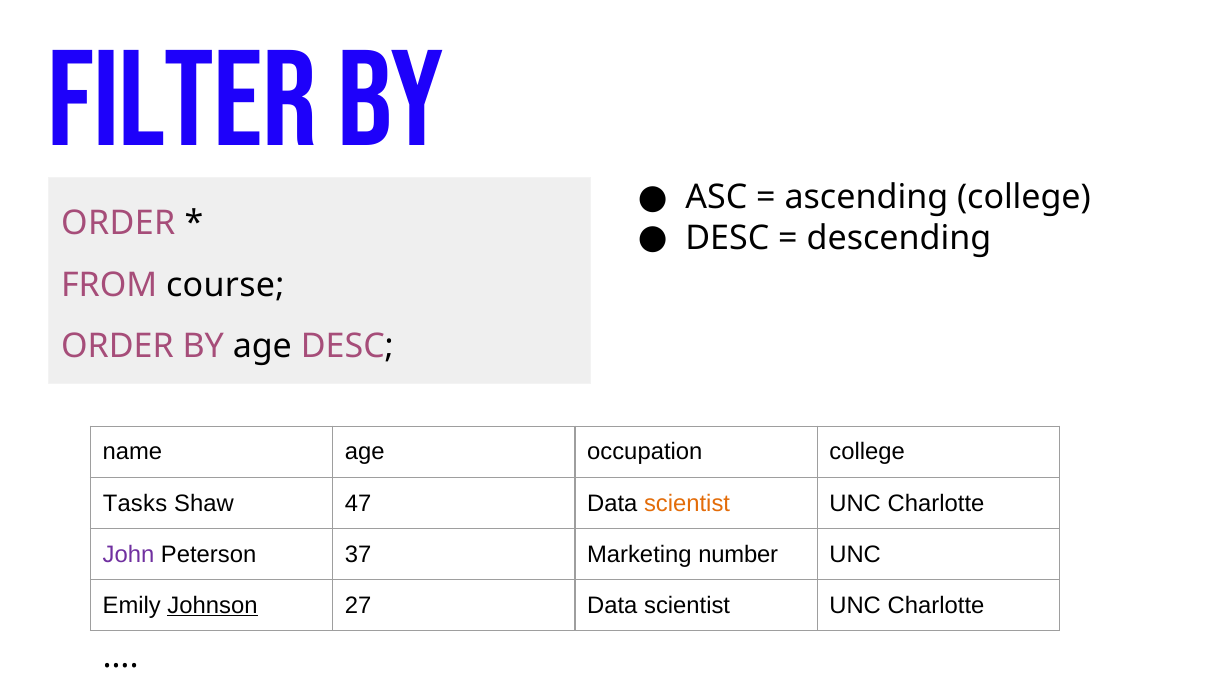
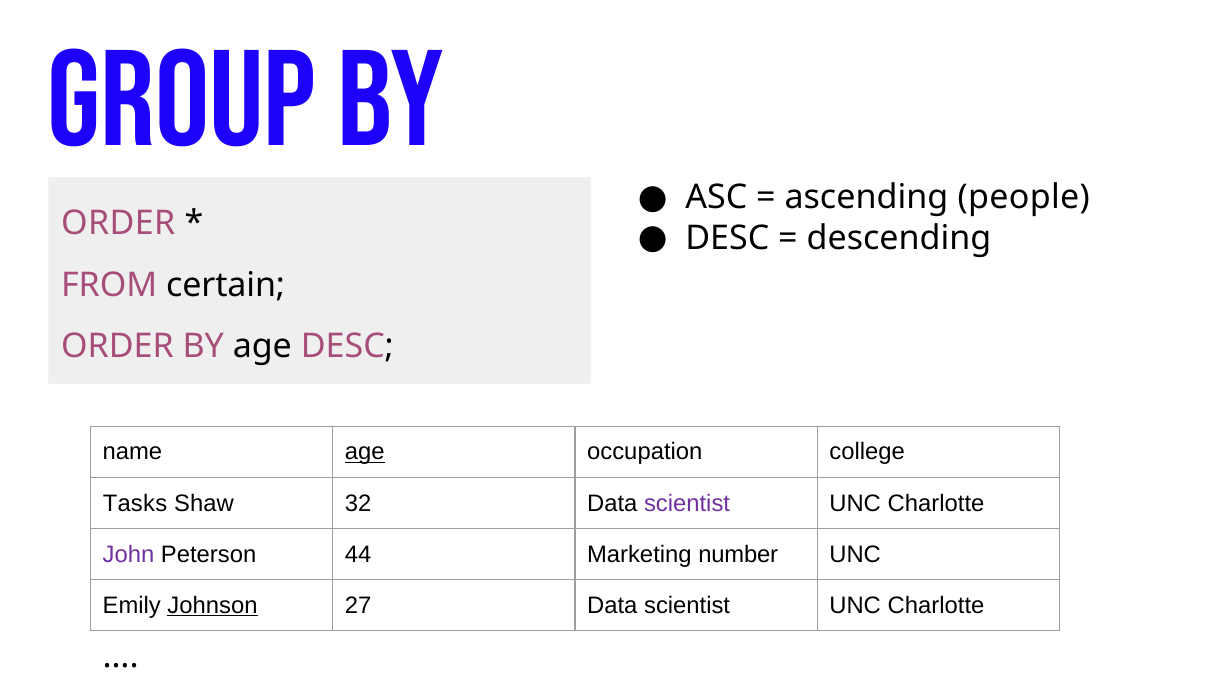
FILTER: FILTER -> GROUP (182, 100)
ascending college: college -> people (1024, 197)
course: course -> certain (226, 285)
age underline: none -> present (365, 452)
47: 47 -> 32 (358, 504)
scientist colour: orange -> purple (687, 504)
37: 37 -> 44 (358, 555)
